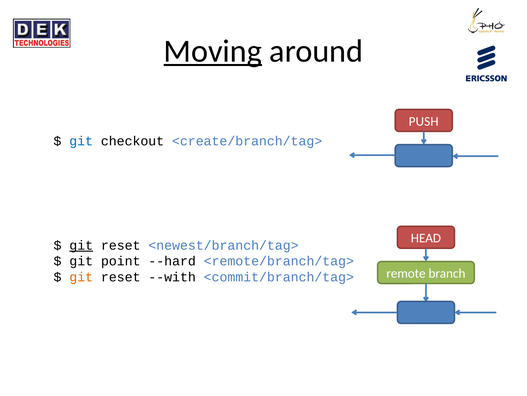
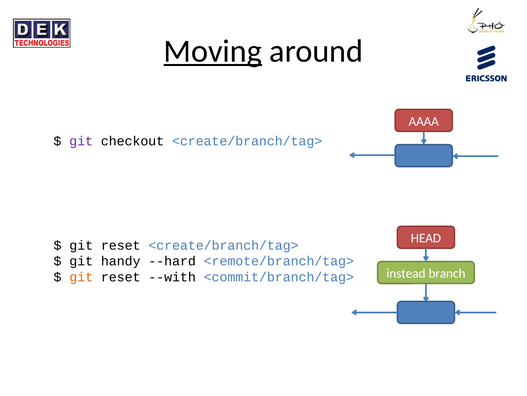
PUSH: PUSH -> AAAA (424, 121)
git colour: blue -> purple (81, 141)
git underline: present -> none (81, 245)
reset <newest/branch/tag>: <newest/branch/tag> -> <create/branch/tag> (224, 245)
point: point -> handy (121, 261)
remote: remote -> instead (406, 273)
